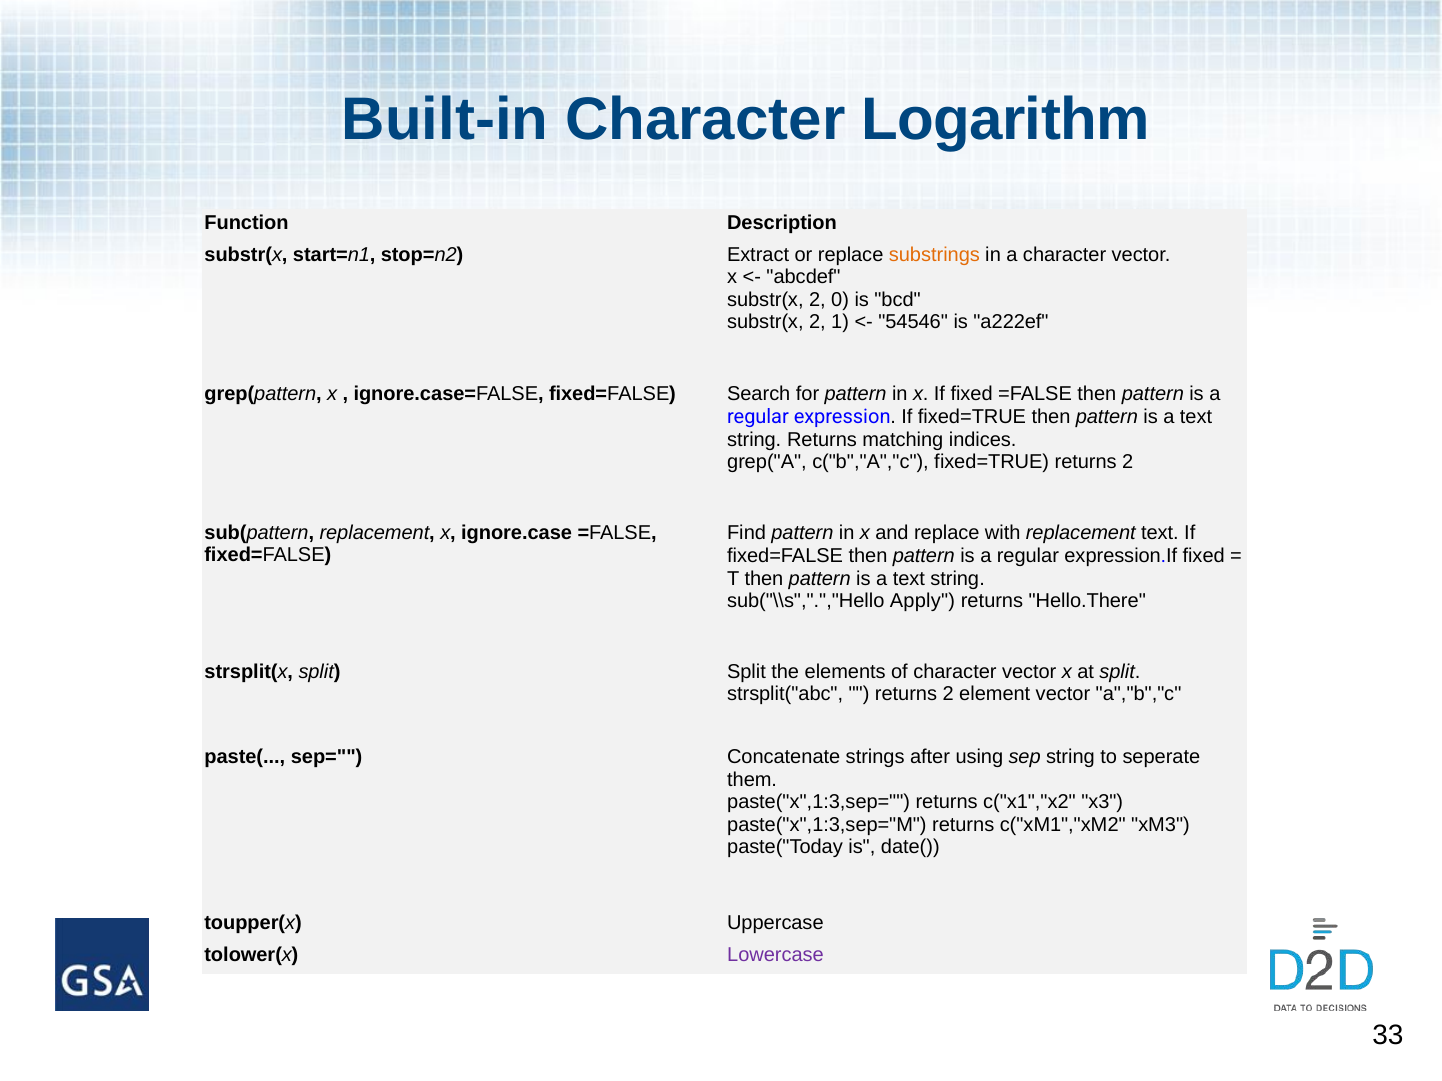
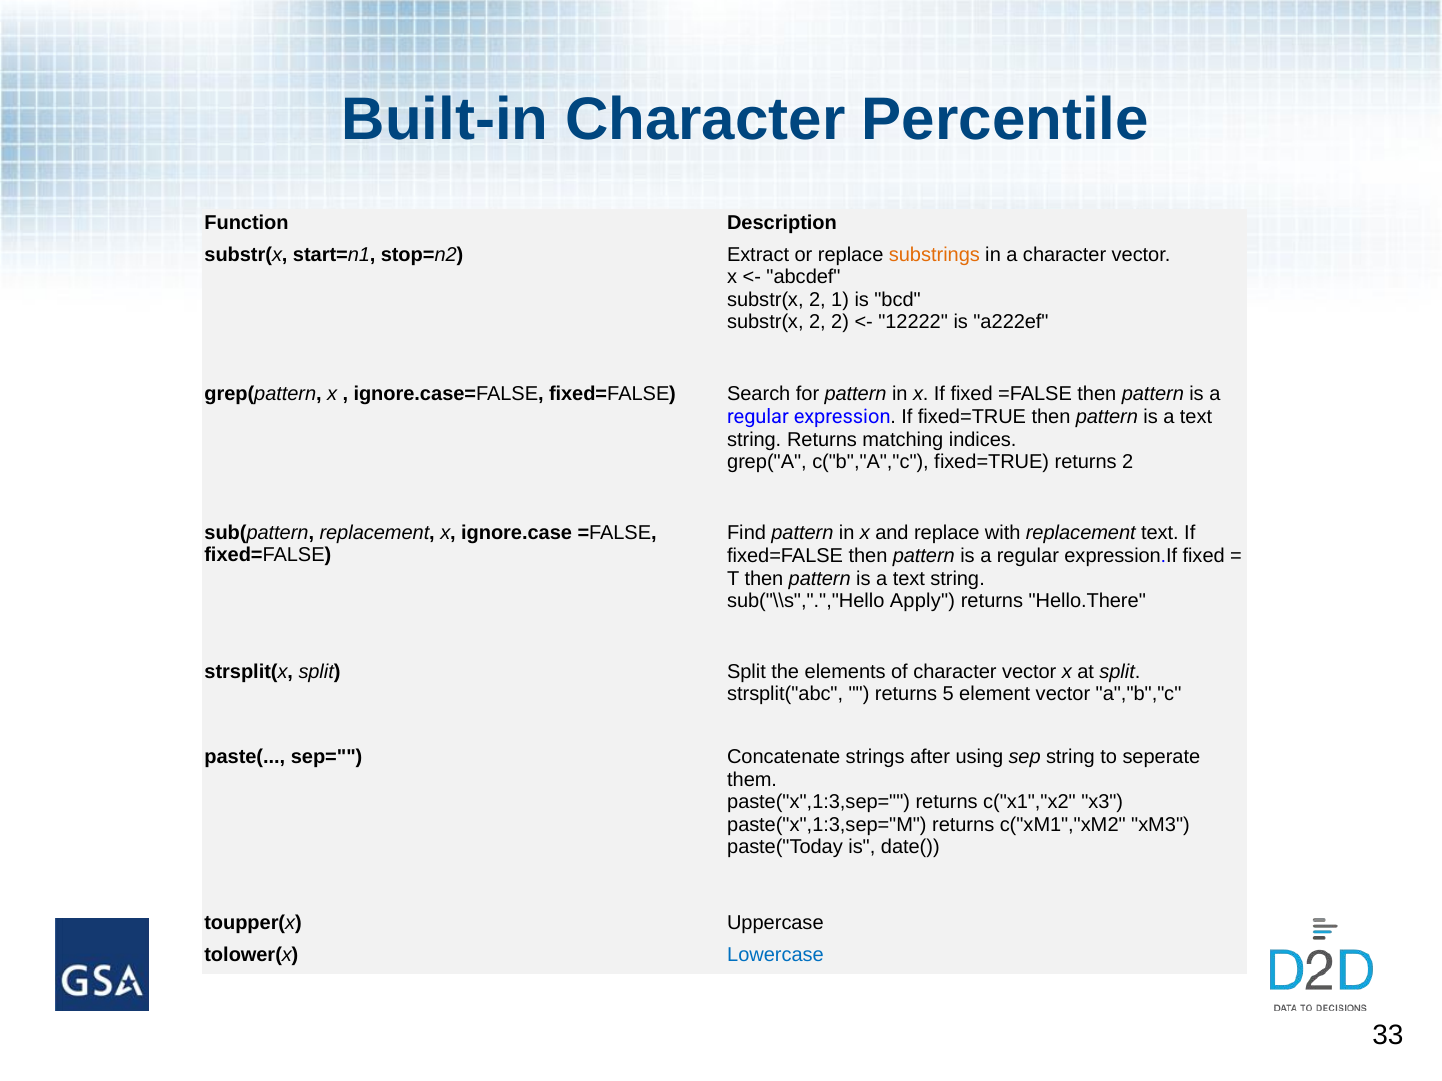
Logarithm: Logarithm -> Percentile (1005, 120)
0: 0 -> 1 (840, 300)
2 1: 1 -> 2 (840, 322)
54546: 54546 -> 12222 (913, 322)
2: 2 -> 5 (948, 694)
Lowercase colour: purple -> blue (775, 956)
